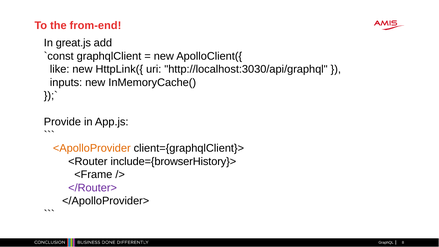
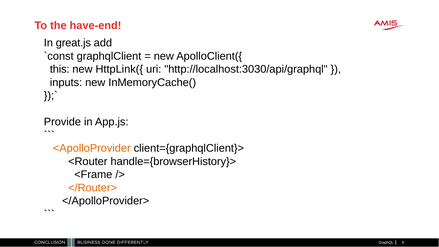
from-end: from-end -> have-end (96, 25)
like: like -> this (60, 69)
include={browserHistory}>: include={browserHistory}> -> handle={browserHistory}> (173, 161)
</Router> colour: purple -> orange (93, 188)
